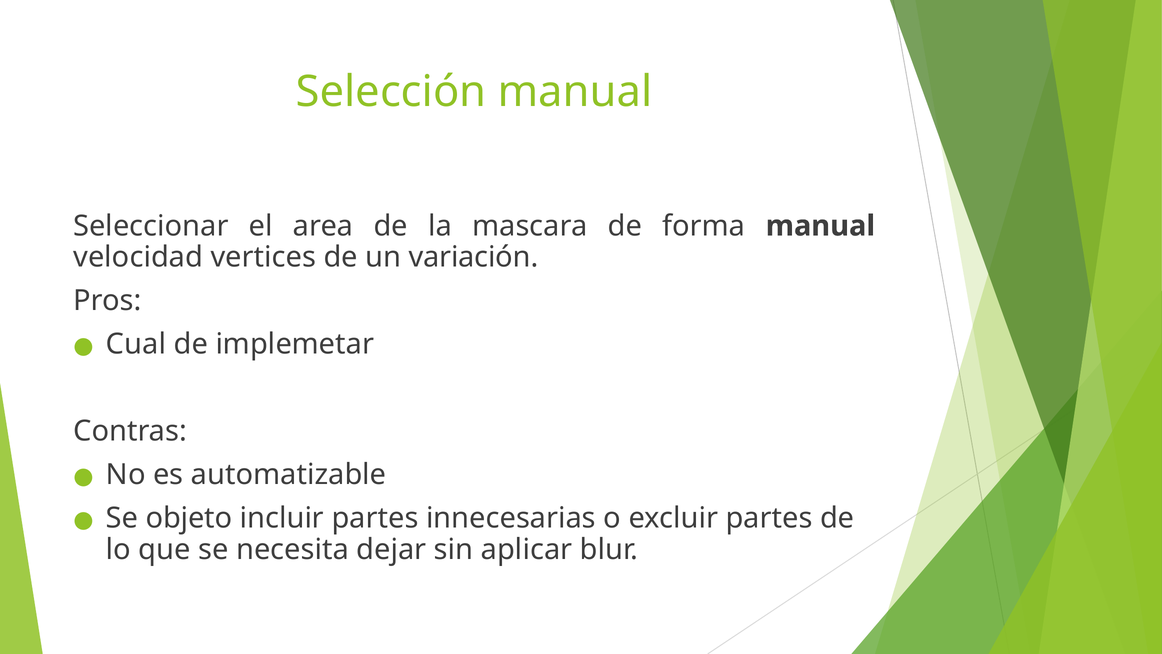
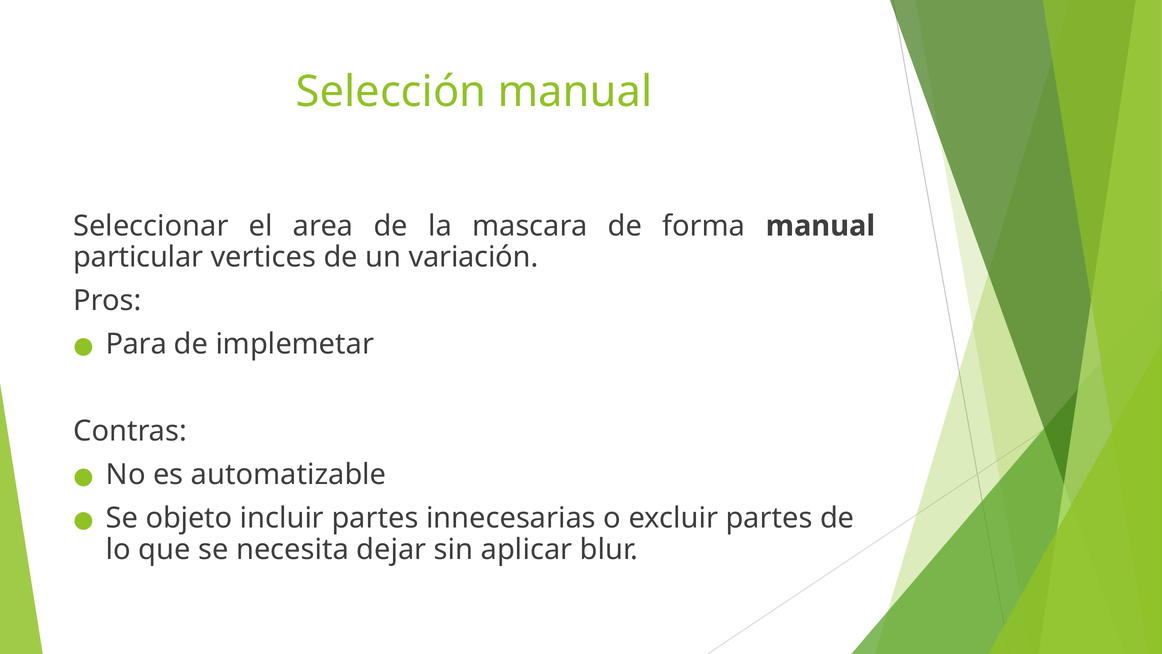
velocidad: velocidad -> particular (138, 257)
Cual: Cual -> Para (136, 344)
